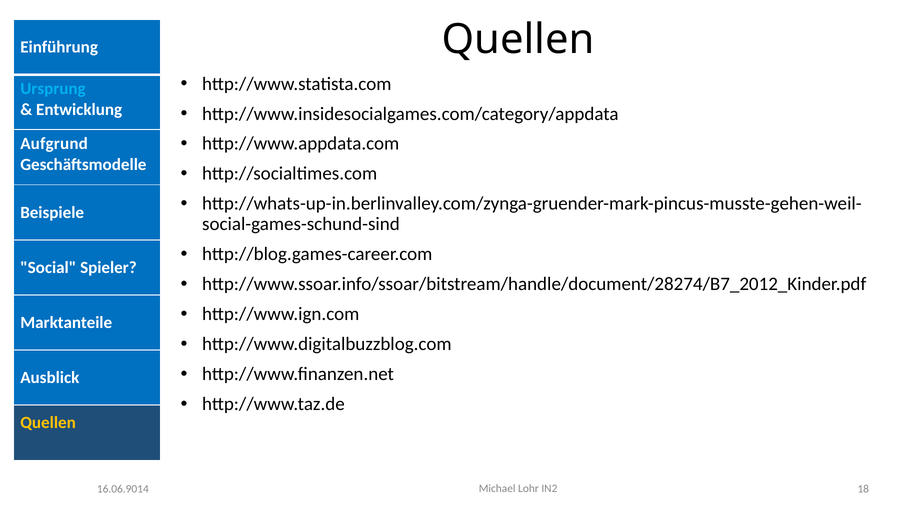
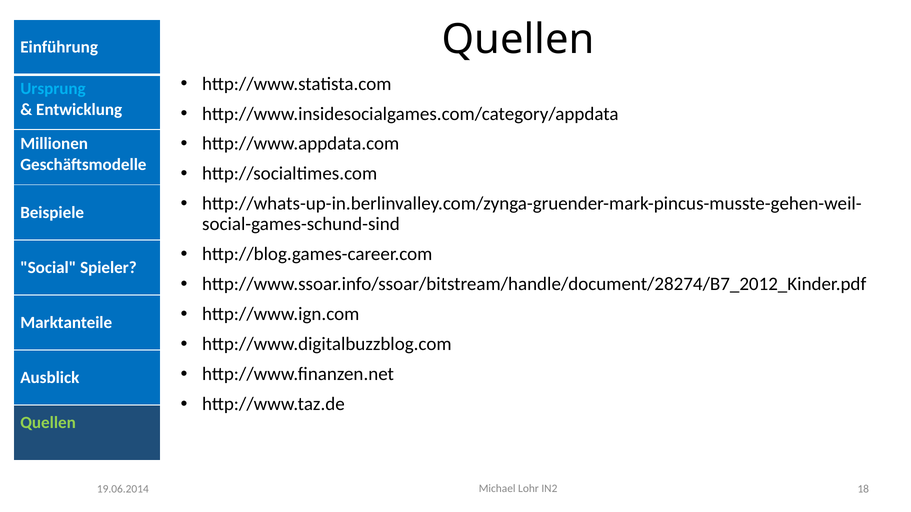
Aufgrund: Aufgrund -> Millionen (54, 144)
Quellen colour: yellow -> light green (48, 423)
16.06.9014: 16.06.9014 -> 19.06.2014 (123, 489)
